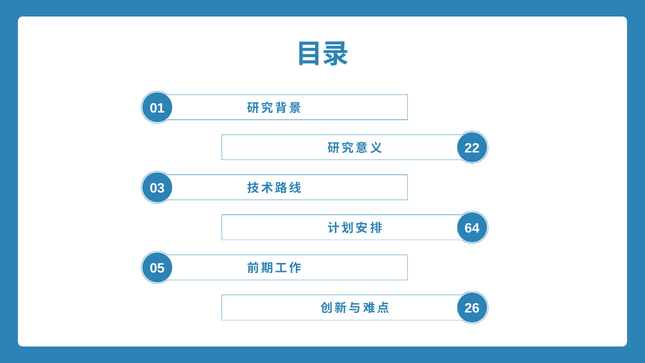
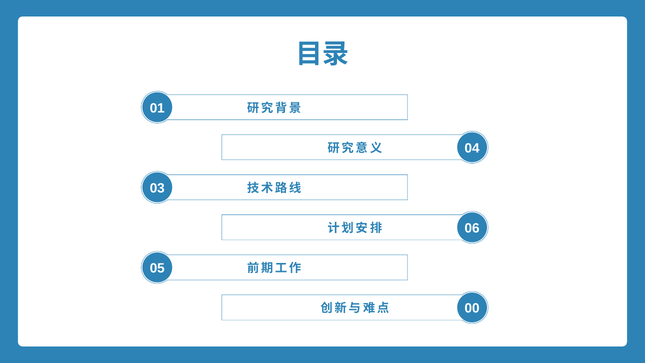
22: 22 -> 04 (472, 148)
64: 64 -> 06 (472, 228)
26: 26 -> 00 (472, 308)
